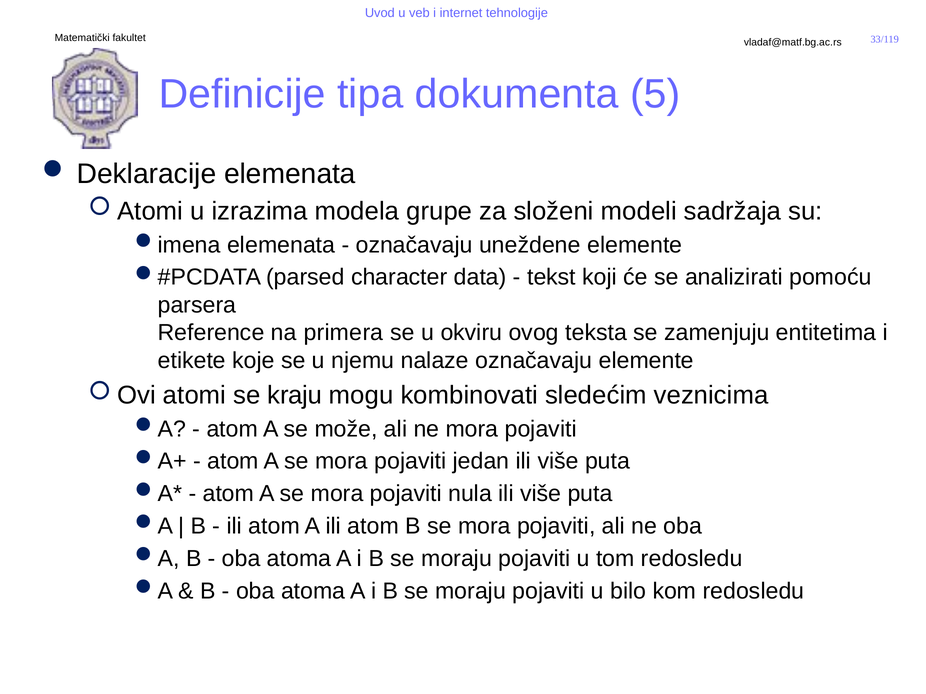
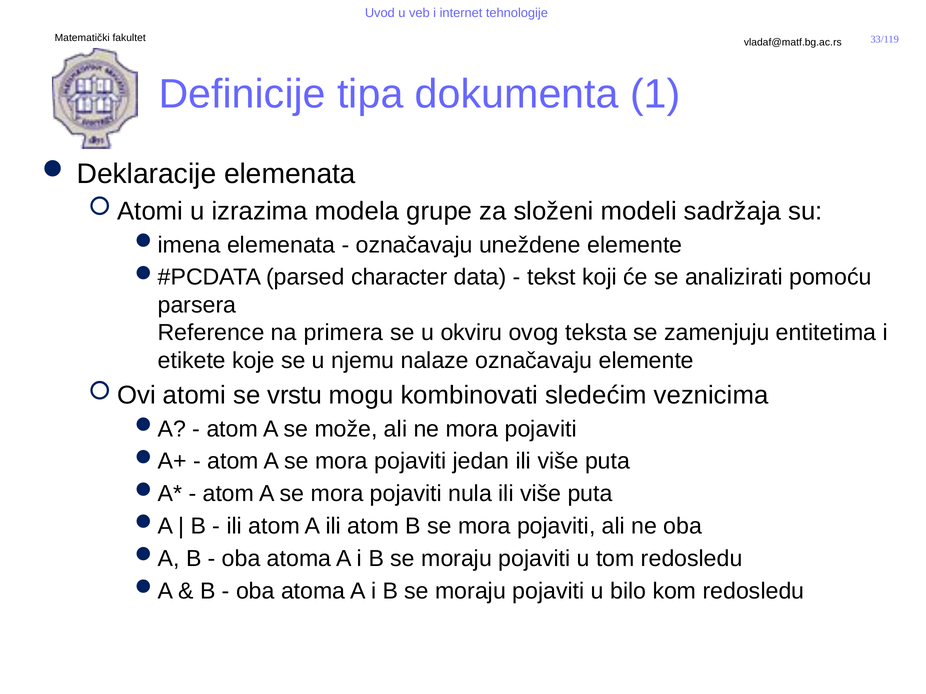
5: 5 -> 1 (655, 94)
kraju: kraju -> vrstu (295, 395)
